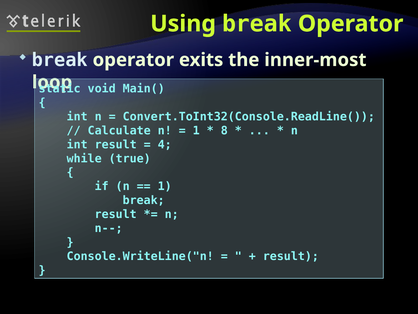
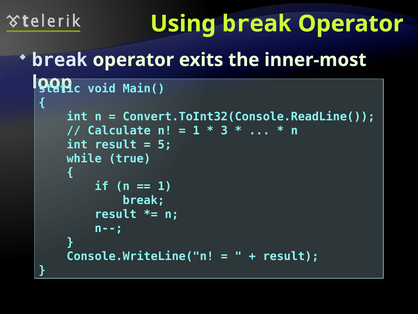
8: 8 -> 3 (224, 130)
4: 4 -> 5 (165, 144)
